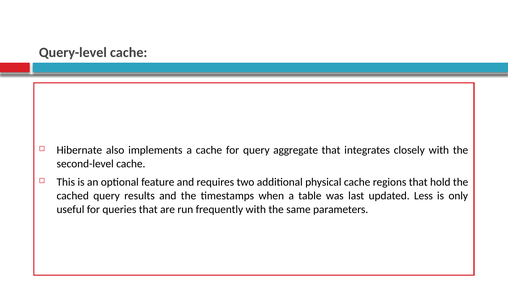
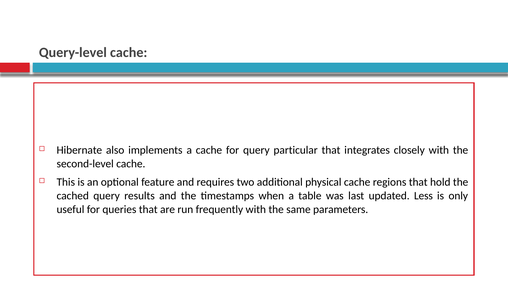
aggregate: aggregate -> particular (296, 150)
